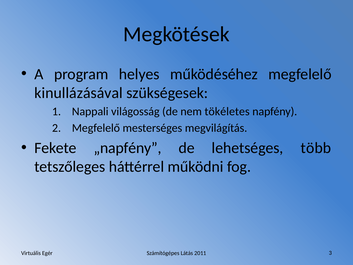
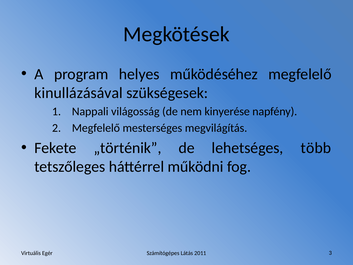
tökéletes: tökéletes -> kinyerése (227, 111)
„napfény: „napfény -> „történik (127, 148)
